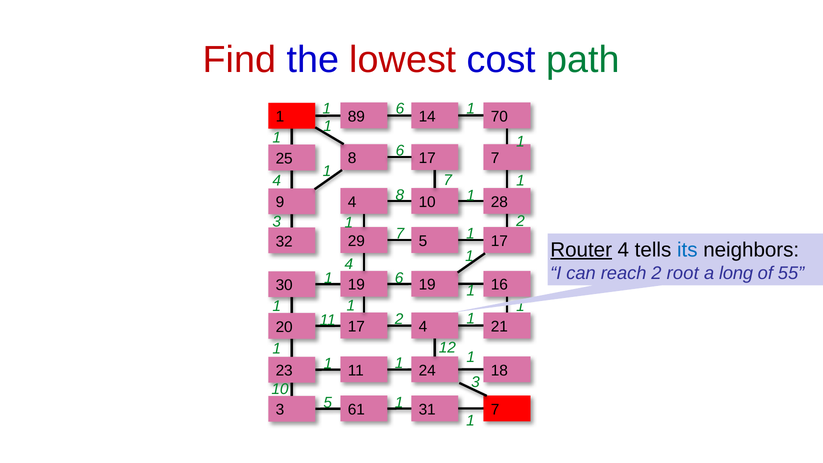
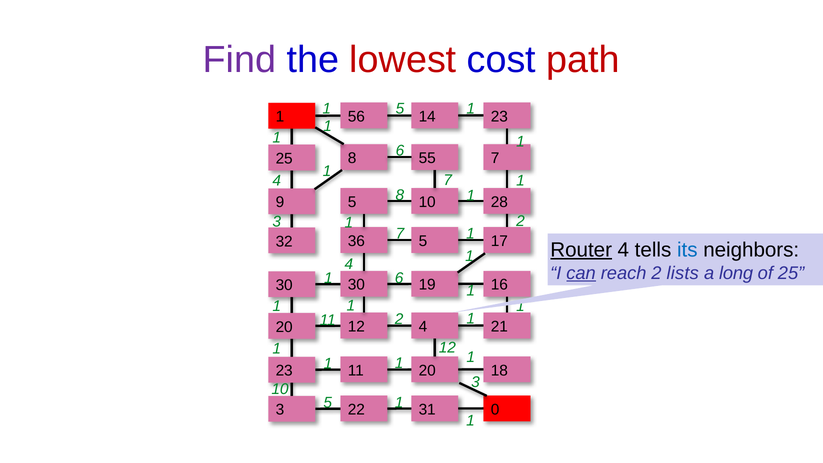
Find colour: red -> purple (240, 60)
path colour: green -> red (583, 60)
6: 6 -> 5 (400, 109)
89: 89 -> 56 (356, 116)
14 70: 70 -> 23 (499, 116)
25 17: 17 -> 55 (427, 158)
9 4: 4 -> 5 (352, 202)
29: 29 -> 36 (356, 241)
can underline: none -> present (581, 273)
root: root -> lists (683, 273)
of 55: 55 -> 25 (791, 273)
30 19: 19 -> 30 (356, 285)
20 17: 17 -> 12 (356, 327)
23 24: 24 -> 20 (427, 370)
61: 61 -> 22 (356, 409)
31 7: 7 -> 0 (495, 409)
